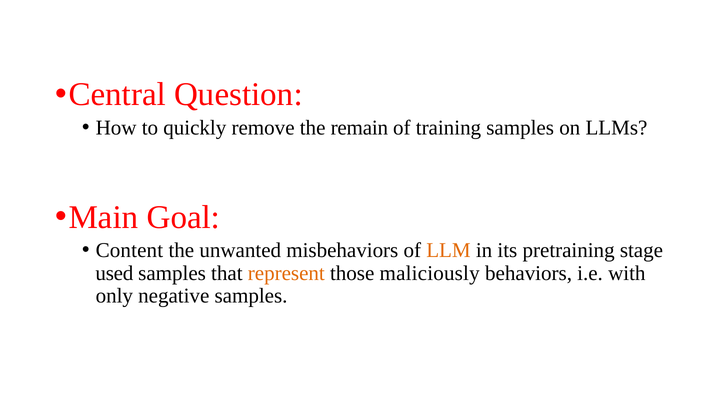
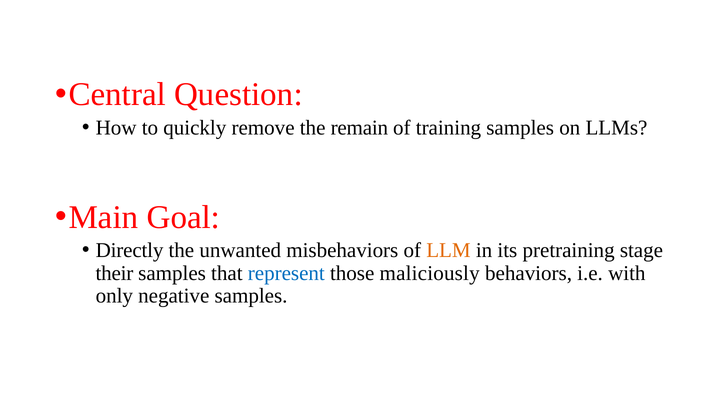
Content: Content -> Directly (130, 250)
used: used -> their (114, 273)
represent colour: orange -> blue (286, 273)
